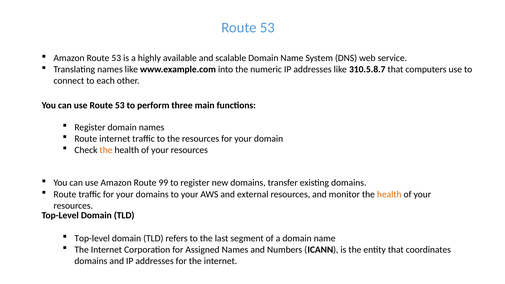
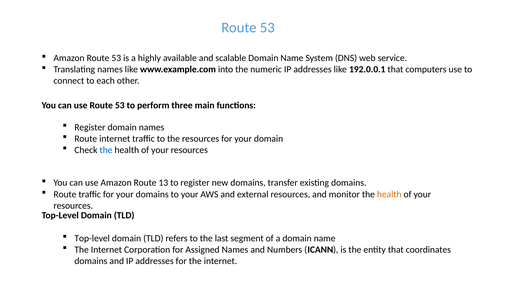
310.5.8.7: 310.5.8.7 -> 192.0.0.1 (367, 70)
the colour: orange -> blue (106, 150)
99: 99 -> 13 (163, 183)
